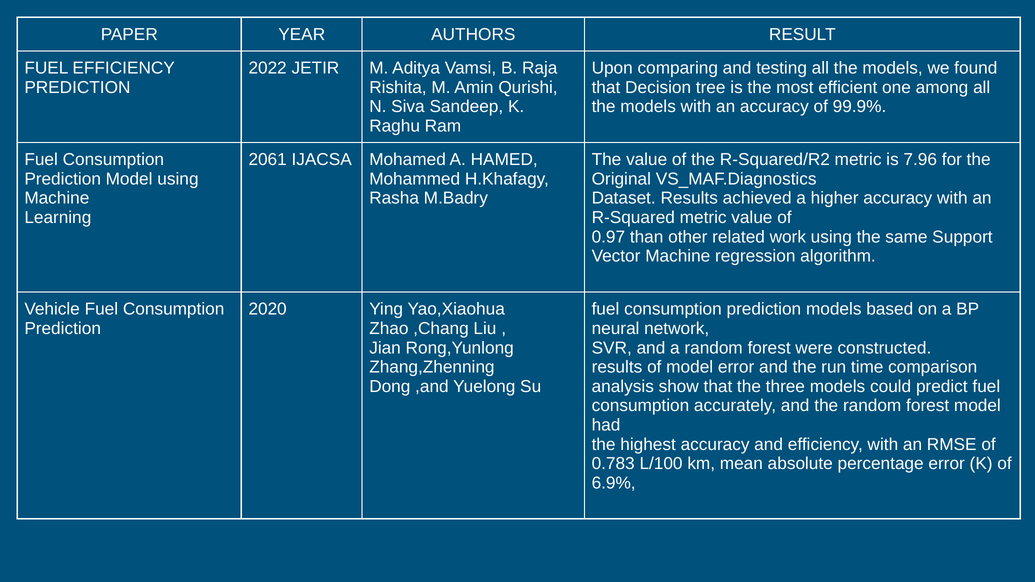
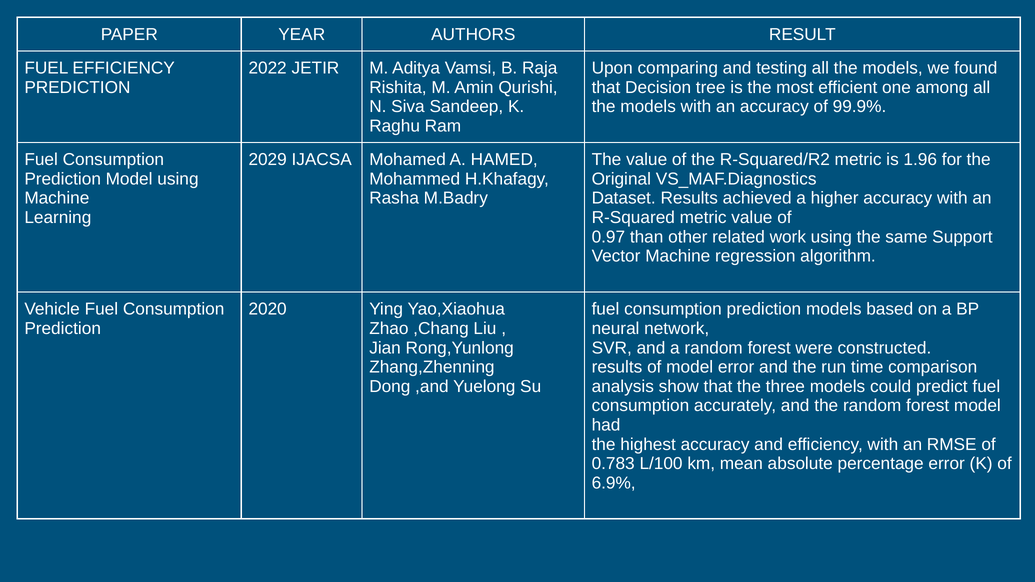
2061: 2061 -> 2029 (268, 160)
7.96: 7.96 -> 1.96 (920, 160)
